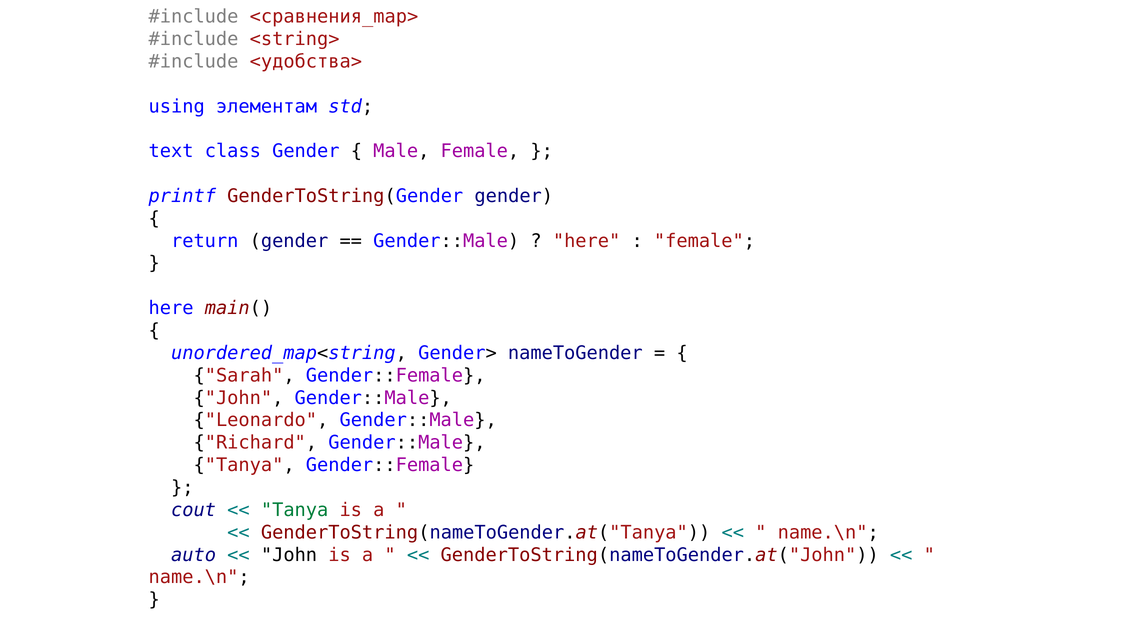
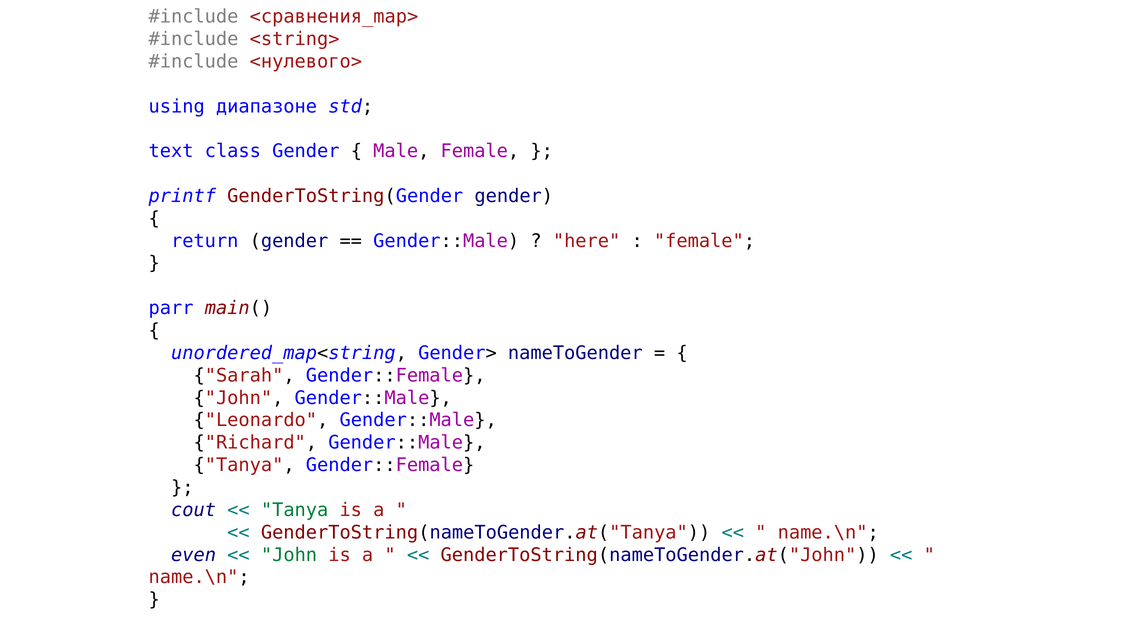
<удобства>: <удобства> -> <нулевого> (306, 62)
элементам: элементам -> диапазоне (267, 106)
here: here -> parr (171, 309)
auto: auto -> even (194, 555)
John colour: black -> green (289, 555)
